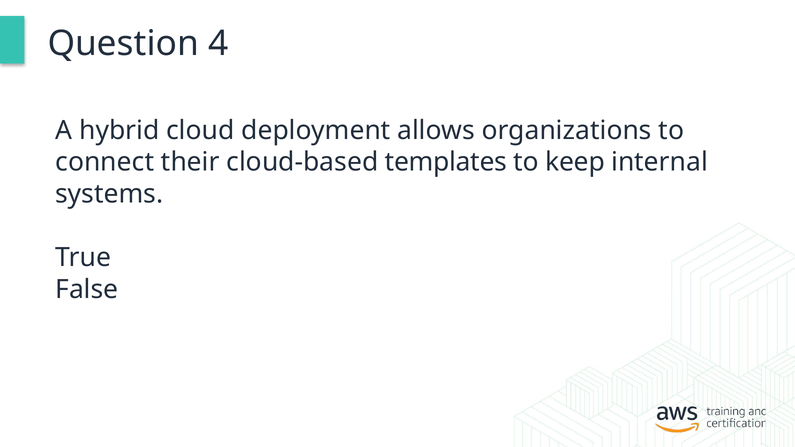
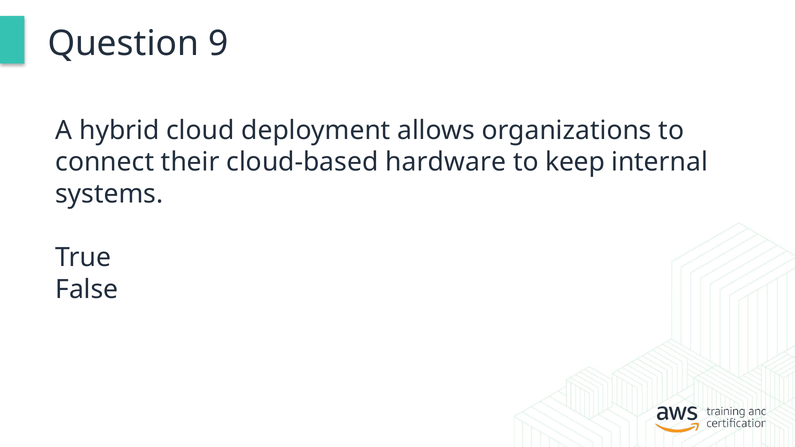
4: 4 -> 9 (218, 44)
templates: templates -> hardware (446, 162)
